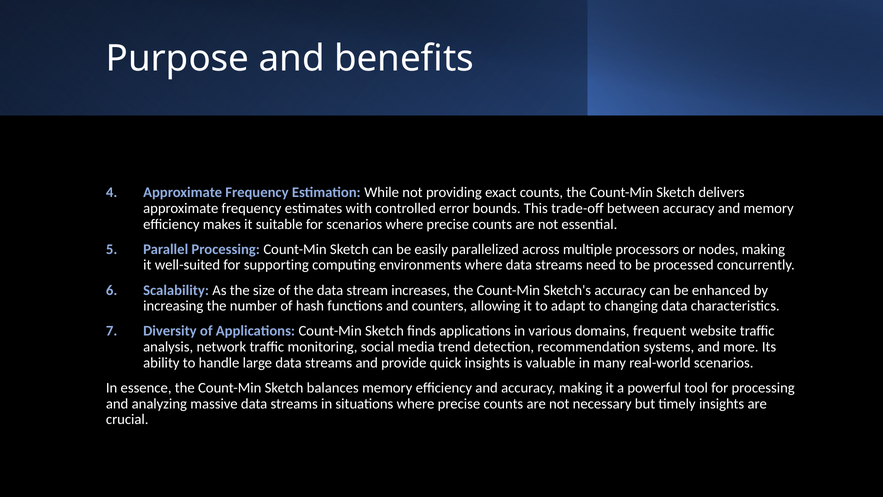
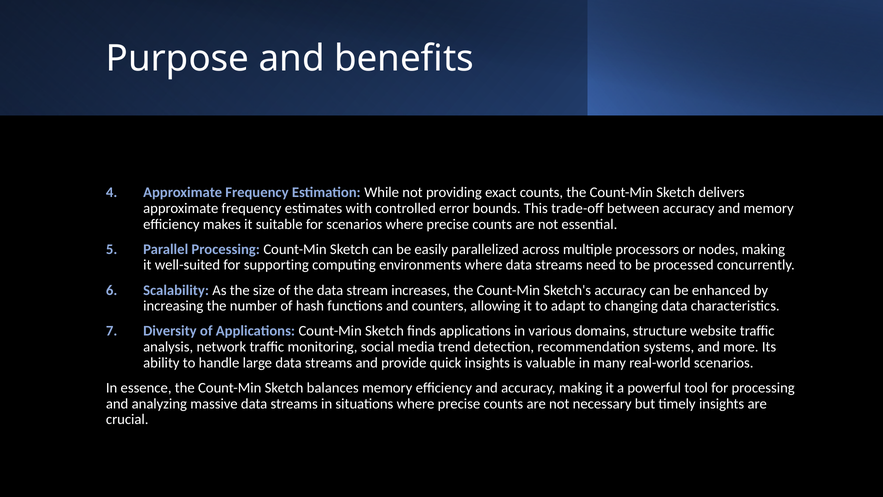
frequent: frequent -> structure (660, 331)
